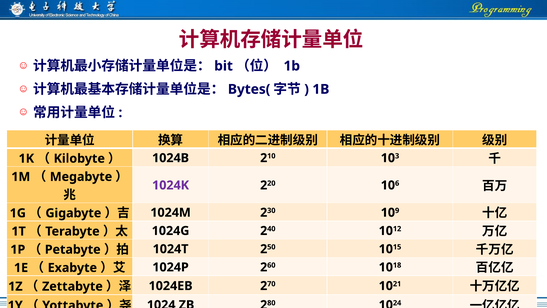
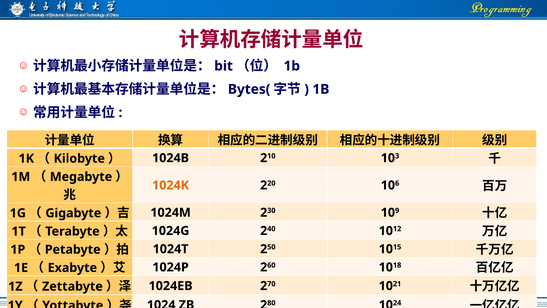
1024K colour: purple -> orange (171, 185)
